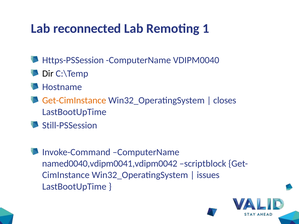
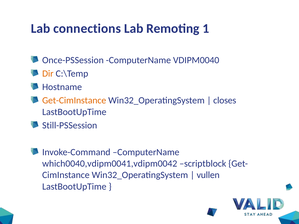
reconnected: reconnected -> connections (87, 29)
Https-PSSession: Https-PSSession -> Once-PSSession (73, 60)
Dir colour: black -> orange (48, 74)
named0040,vdipm0041,vdipm0042: named0040,vdipm0041,vdipm0042 -> which0040,vdipm0041,vdipm0042 (110, 164)
issues: issues -> vullen (208, 175)
